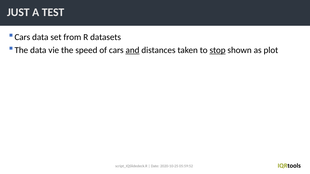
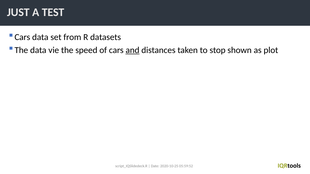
stop underline: present -> none (218, 50)
